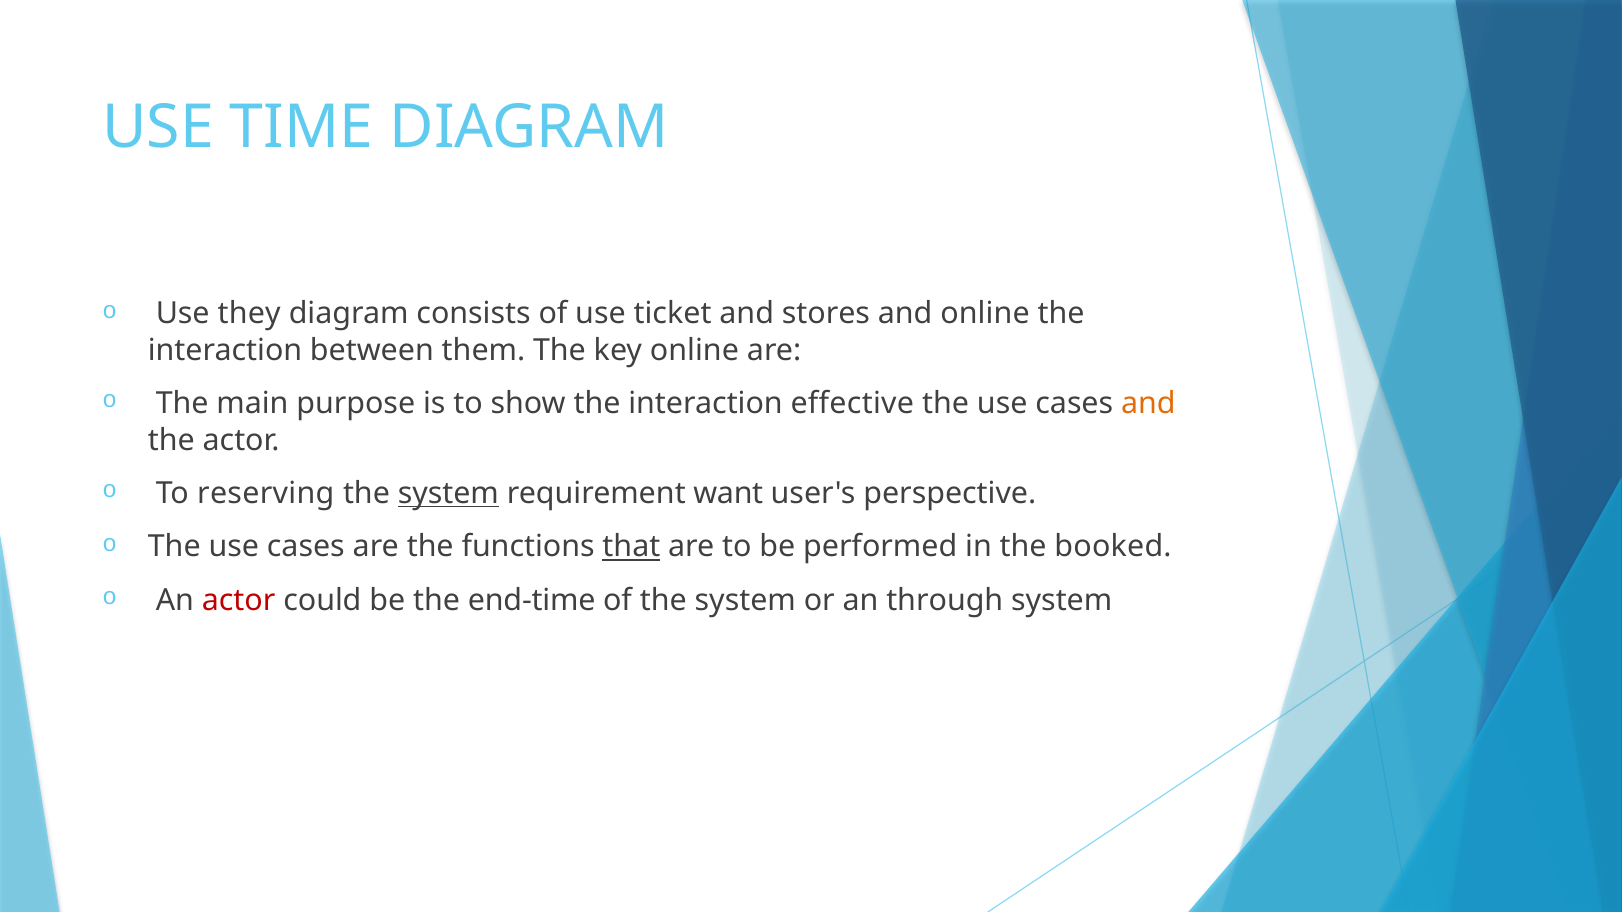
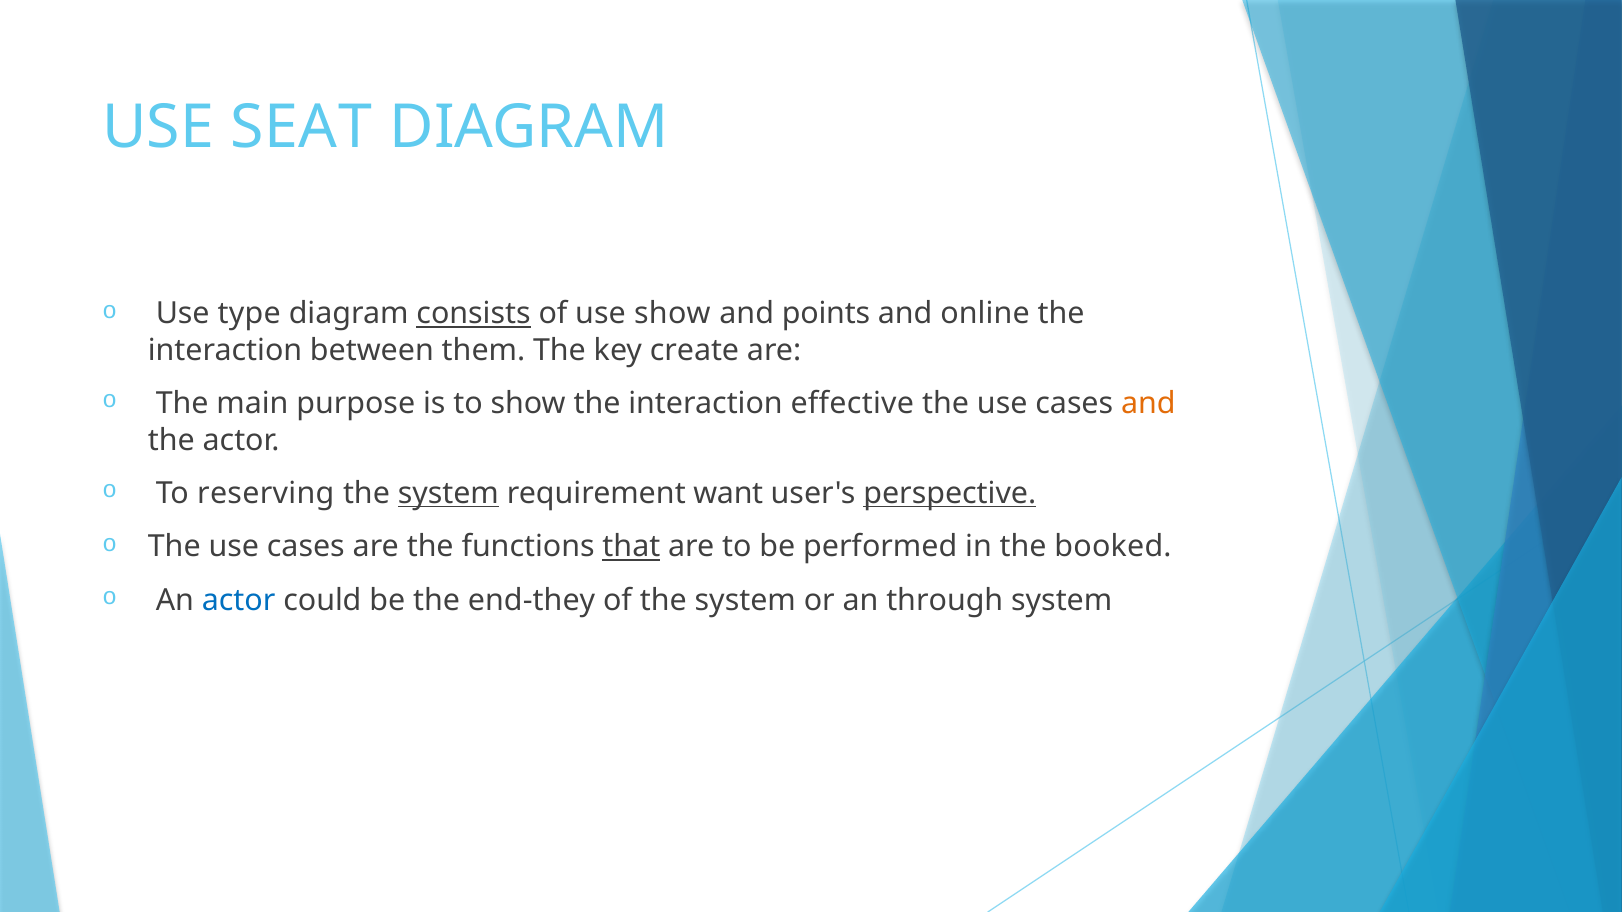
TIME: TIME -> SEAT (301, 128)
they: they -> type (249, 314)
consists underline: none -> present (474, 314)
use ticket: ticket -> show (672, 314)
stores: stores -> points (826, 314)
key online: online -> create (695, 350)
perspective underline: none -> present (950, 494)
actor colour: red -> blue (239, 601)
end-time: end-time -> end-they (532, 601)
